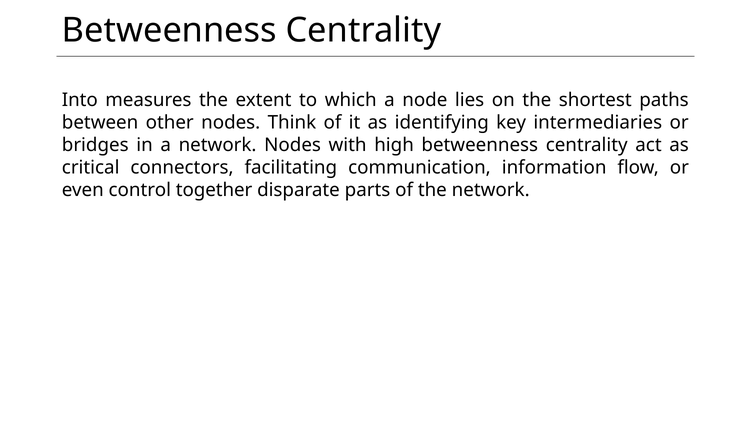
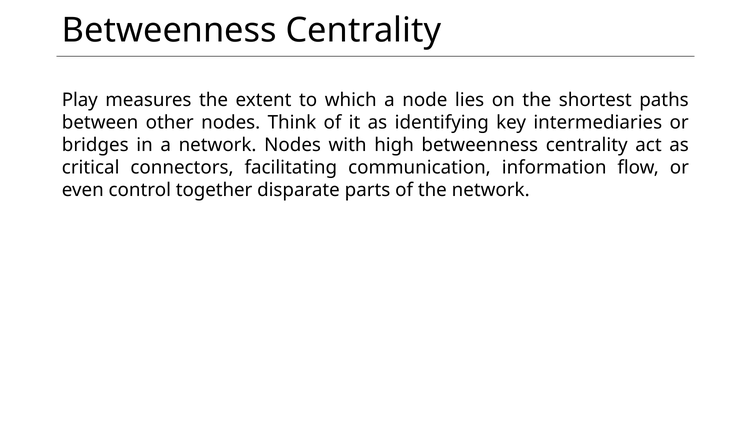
Into: Into -> Play (80, 100)
